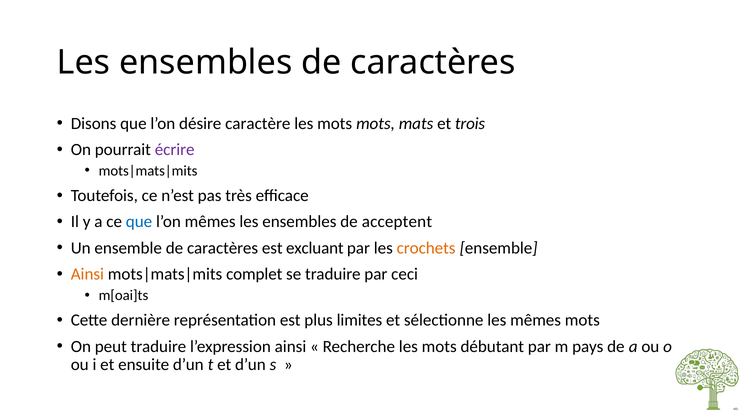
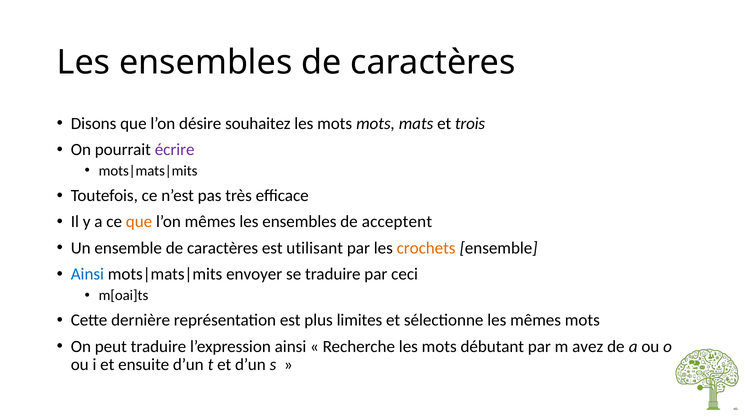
caractère: caractère -> souhaitez (258, 123)
que colour: blue -> orange (139, 222)
excluant: excluant -> utilisant (315, 248)
Ainsi colour: orange -> blue (87, 274)
complet: complet -> envoyer (254, 274)
pays: pays -> avez (588, 346)
